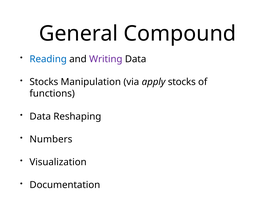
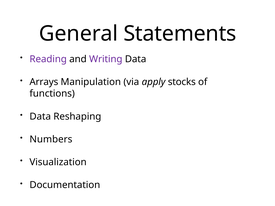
Compound: Compound -> Statements (180, 34)
Reading colour: blue -> purple (48, 59)
Stocks: Stocks -> Arrays (44, 82)
